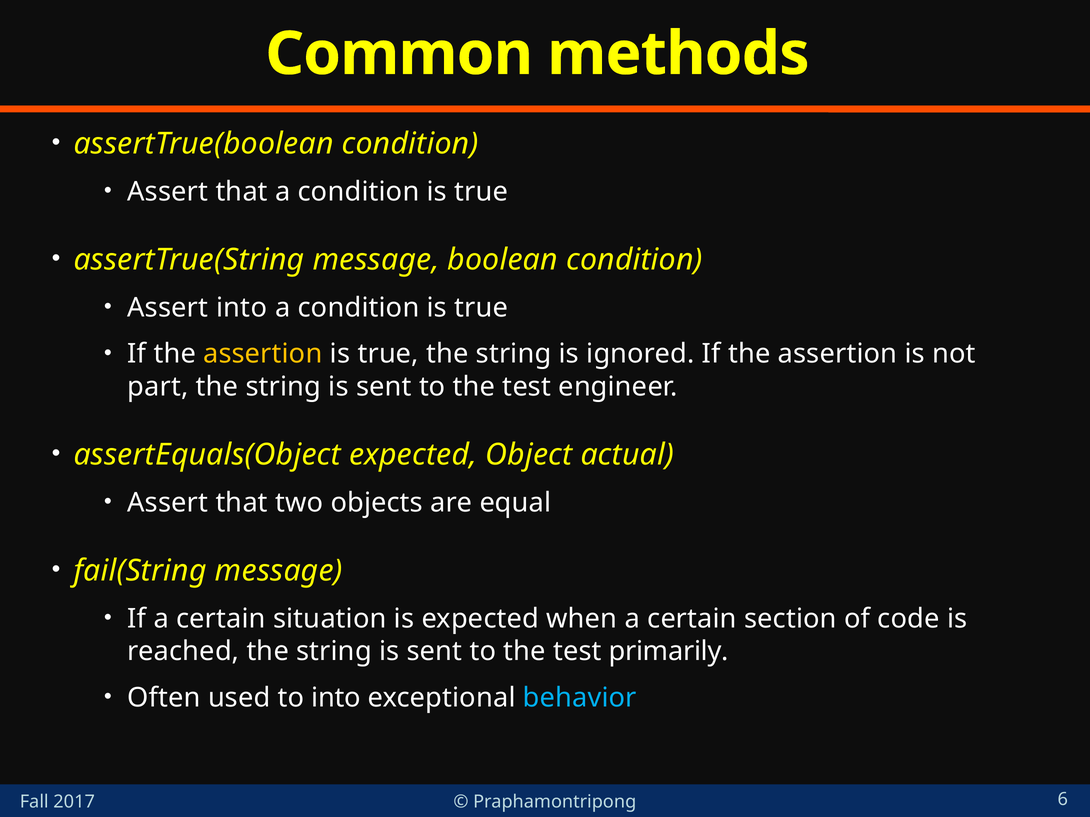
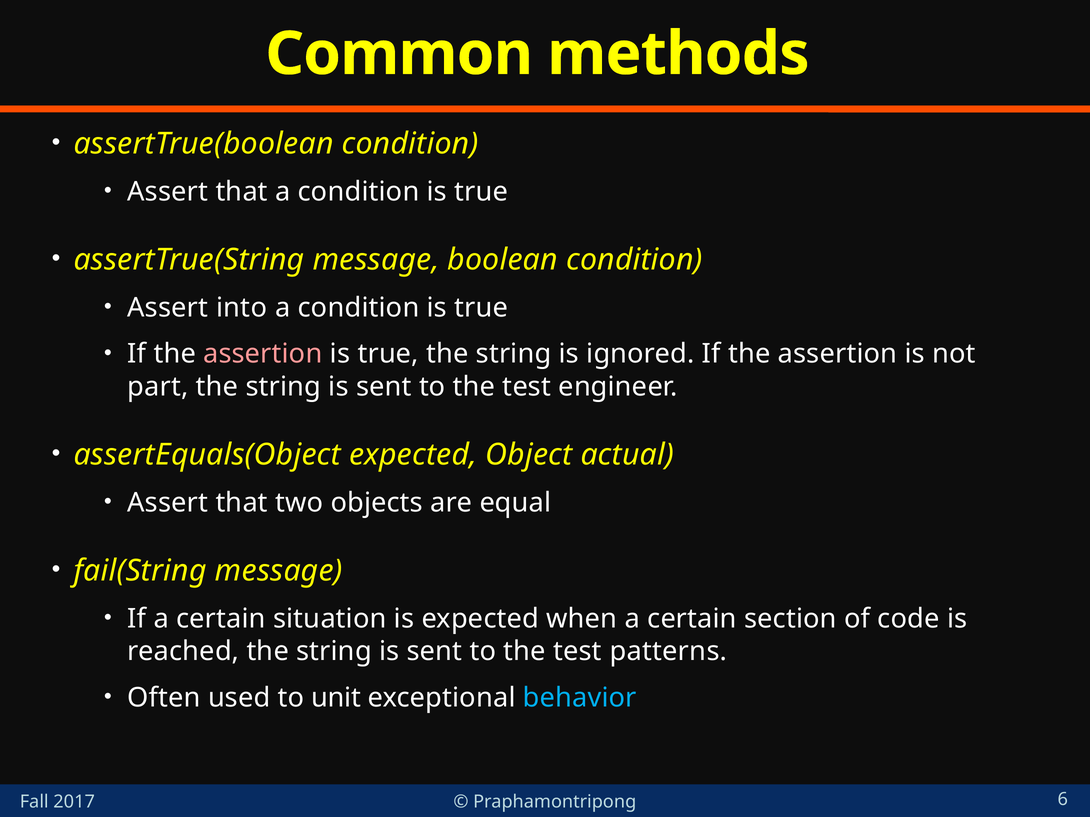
assertion colour: yellow -> pink (263, 354)
primarily: primarily -> patterns (668, 652)
to into: into -> unit (336, 698)
